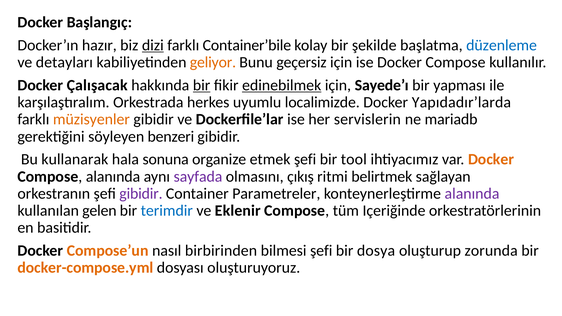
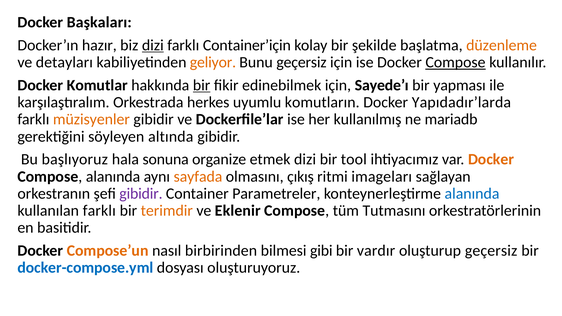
Başlangıç: Başlangıç -> Başkaları (99, 22)
Container’bile: Container’bile -> Container’için (247, 45)
düzenleme colour: blue -> orange (502, 45)
Compose underline: none -> present (455, 62)
Çalışacak: Çalışacak -> Komutlar (97, 85)
edinebilmek underline: present -> none (282, 85)
localimizde: localimizde -> komutların (322, 102)
servislerin: servislerin -> kullanılmış (367, 119)
benzeri: benzeri -> altında (171, 137)
kullanarak: kullanarak -> başlıyoruz (75, 159)
etmek şefi: şefi -> dizi (305, 159)
sayfada colour: purple -> orange (198, 177)
belirtmek: belirtmek -> imageları (382, 177)
alanında colour: purple -> blue (472, 194)
kullanılan gelen: gelen -> farklı (99, 211)
terimdir colour: blue -> orange (167, 211)
Içeriğinde: Içeriğinde -> Tutmasını (394, 211)
bilmesi şefi: şefi -> gibi (321, 251)
dosya: dosya -> vardır (376, 251)
oluşturup zorunda: zorunda -> geçersiz (491, 251)
docker-compose.yml colour: orange -> blue (85, 268)
